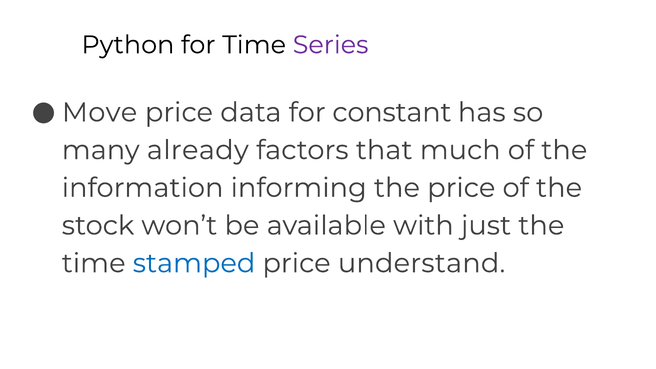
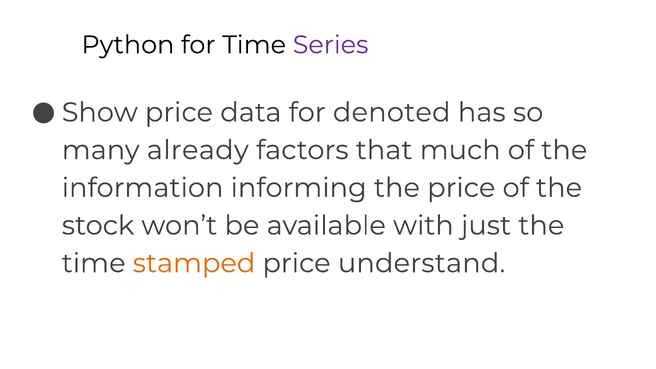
Move: Move -> Show (100, 112)
constant: constant -> denoted (392, 112)
stamped colour: blue -> orange (194, 263)
